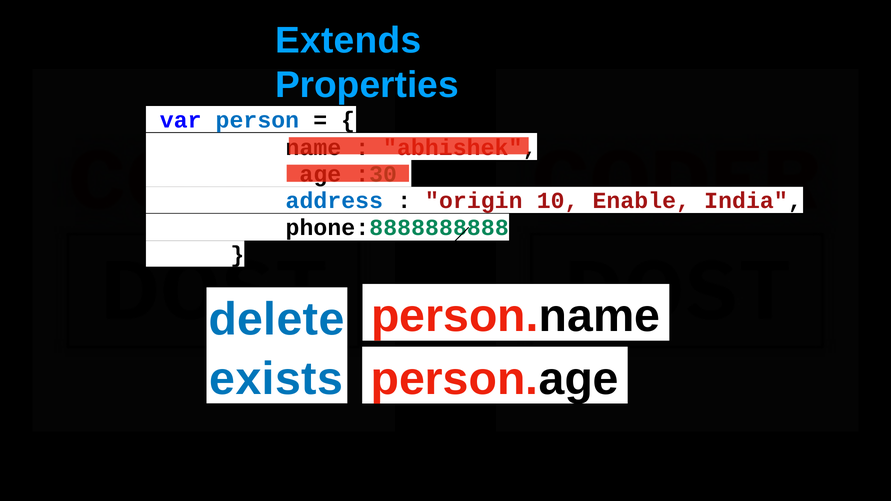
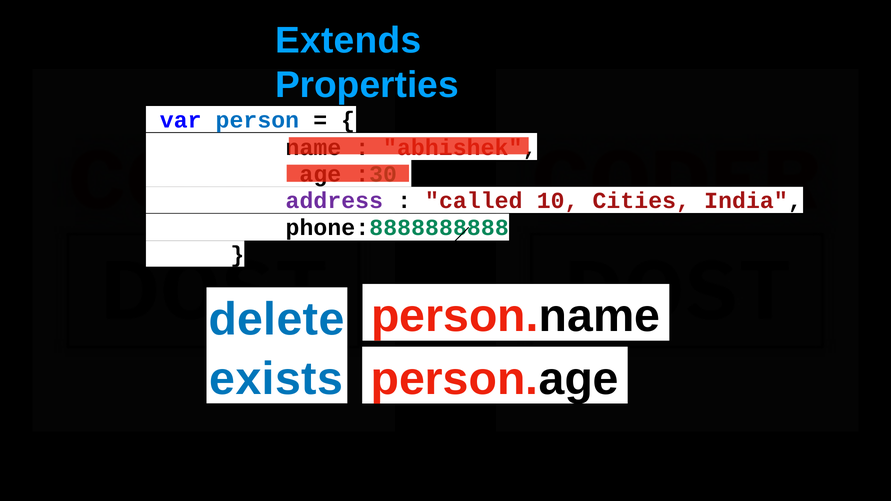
address colour: blue -> purple (334, 201)
origin: origin -> called (474, 201)
Enable: Enable -> Cities (641, 201)
